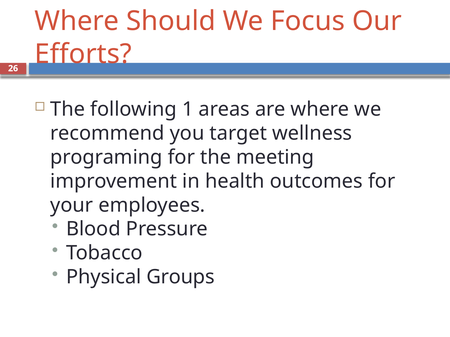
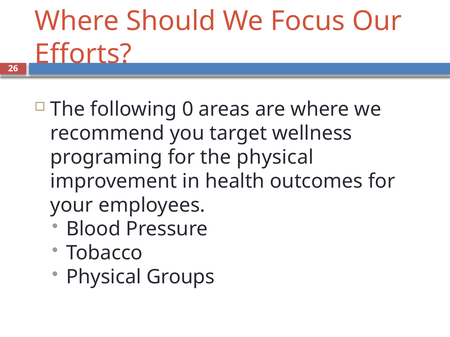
1: 1 -> 0 (188, 109)
the meeting: meeting -> physical (275, 157)
